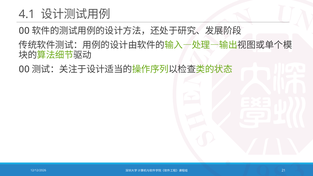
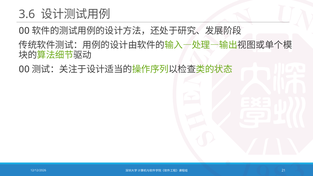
4.1: 4.1 -> 3.6 (27, 14)
